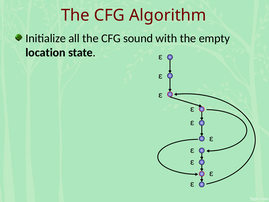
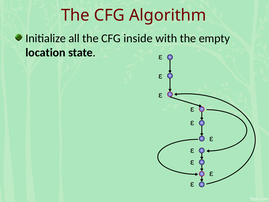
sound: sound -> inside (138, 38)
